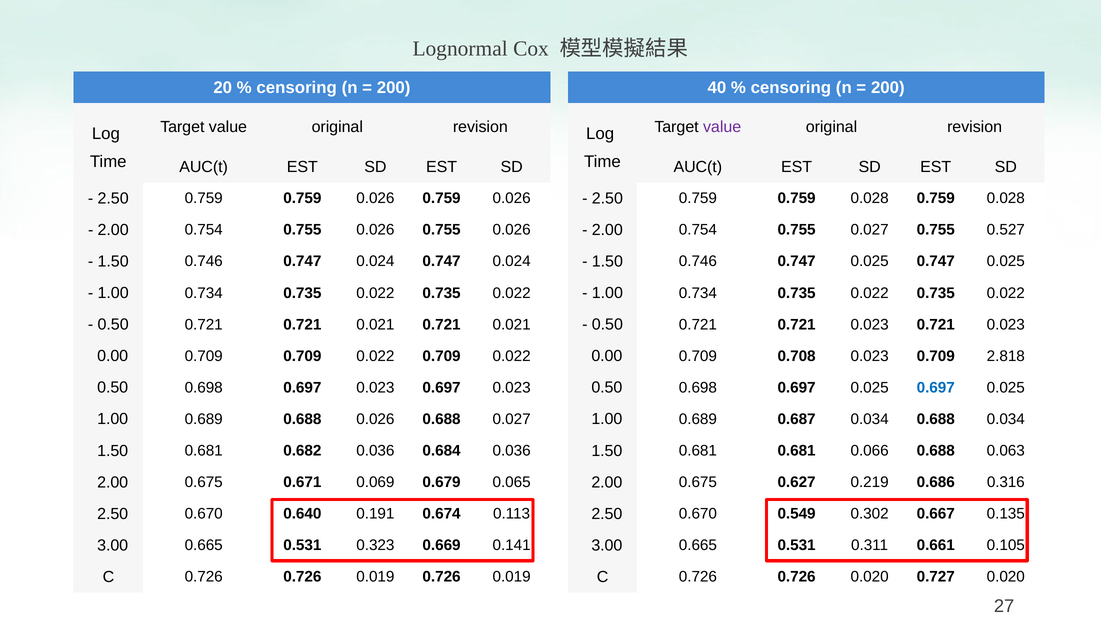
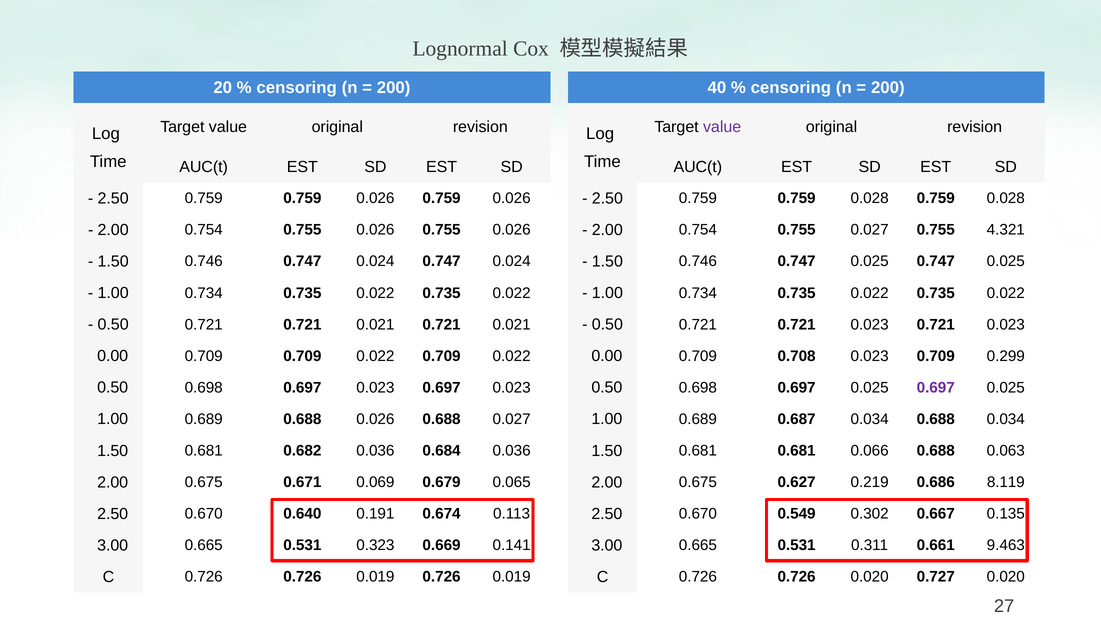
0.527: 0.527 -> 4.321 (1006, 230)
2.818: 2.818 -> 0.299 (1006, 356)
0.697 colour: blue -> purple (936, 388)
0.316: 0.316 -> 8.119 (1006, 482)
0.105: 0.105 -> 9.463 (1006, 546)
